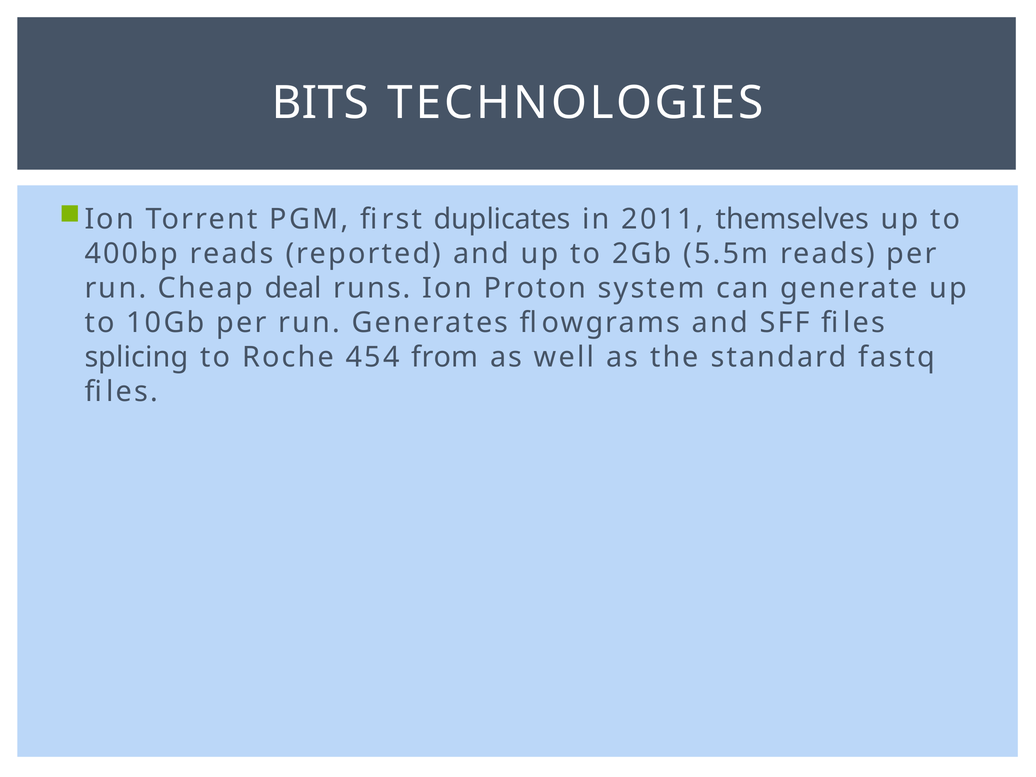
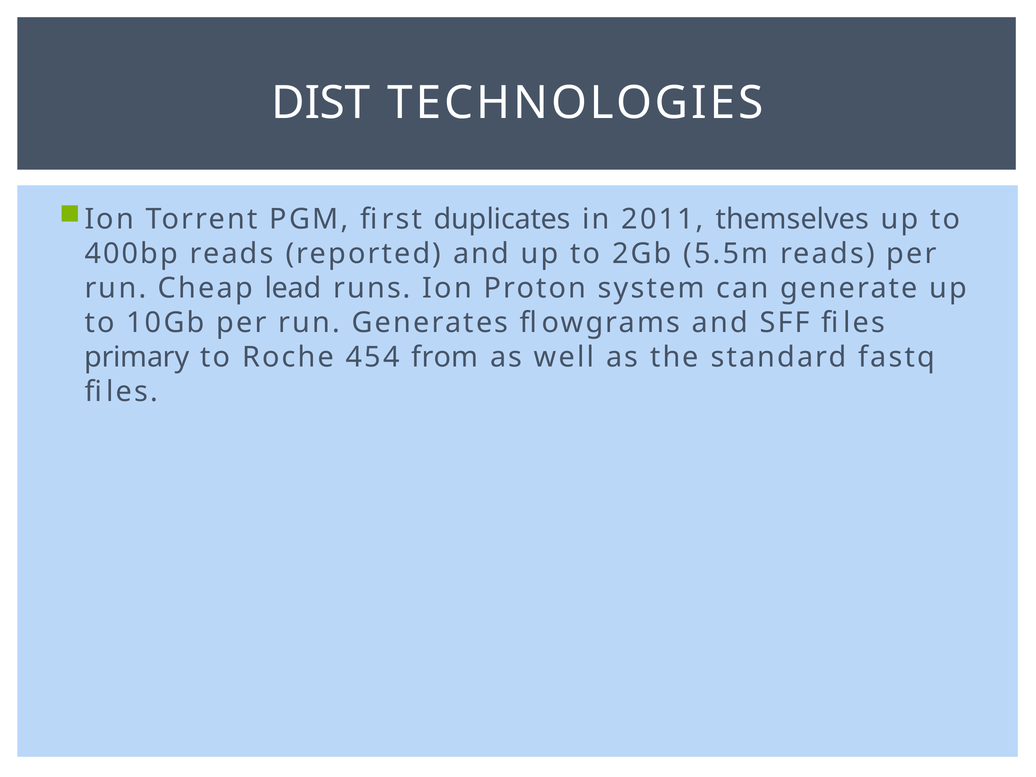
BITS: BITS -> DIST (321, 103)
deal: deal -> lead (293, 288)
splicing: splicing -> primary (137, 357)
